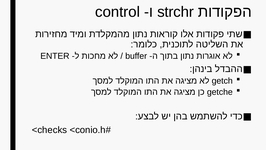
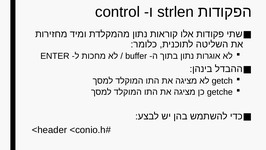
strchr: strchr -> strlen (175, 12)
checks: checks -> header (52, 130)
